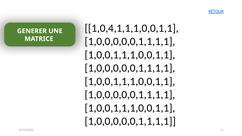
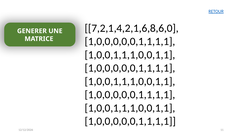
1,0,4,1,1,1,0,0,1,1: 1,0,4,1,1,1,0,0,1,1 -> 7,2,1,4,2,1,6,8,6,0 (132, 28)
